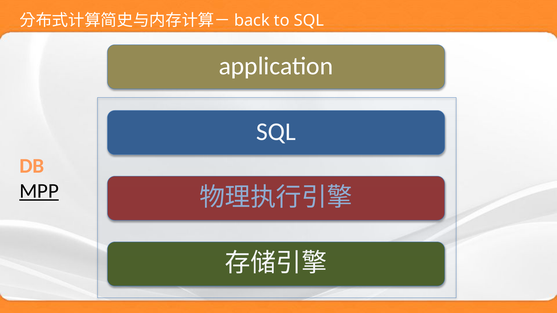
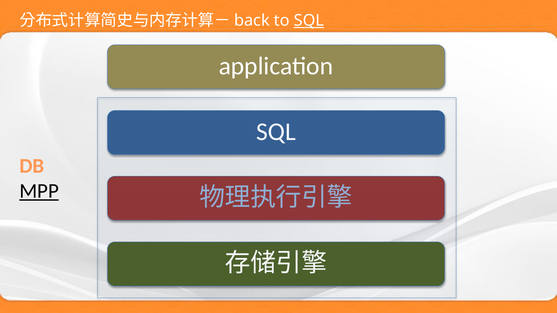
SQL underline: none -> present (309, 21)
